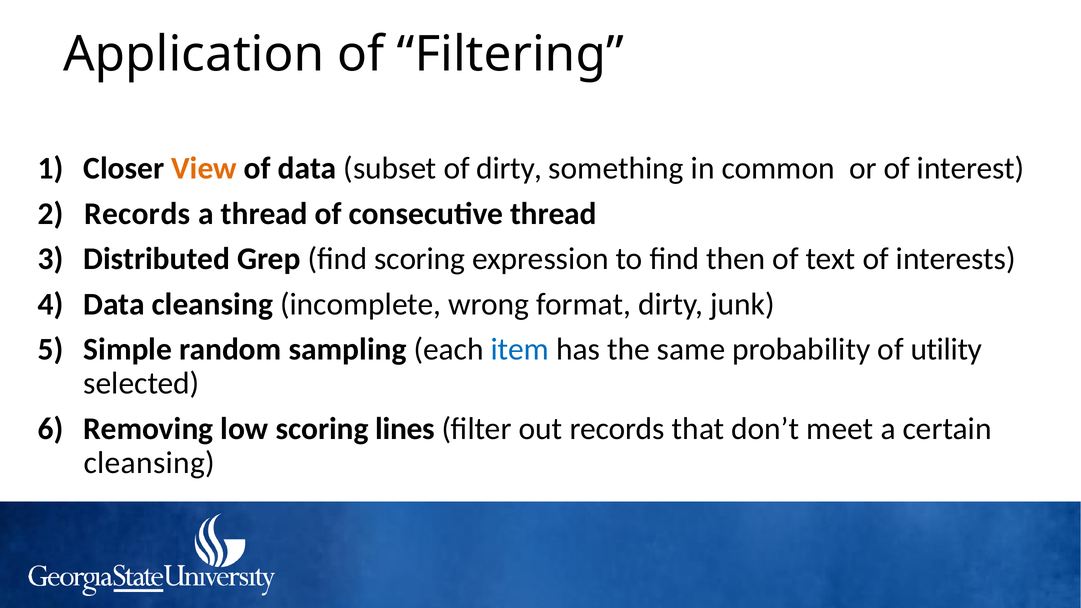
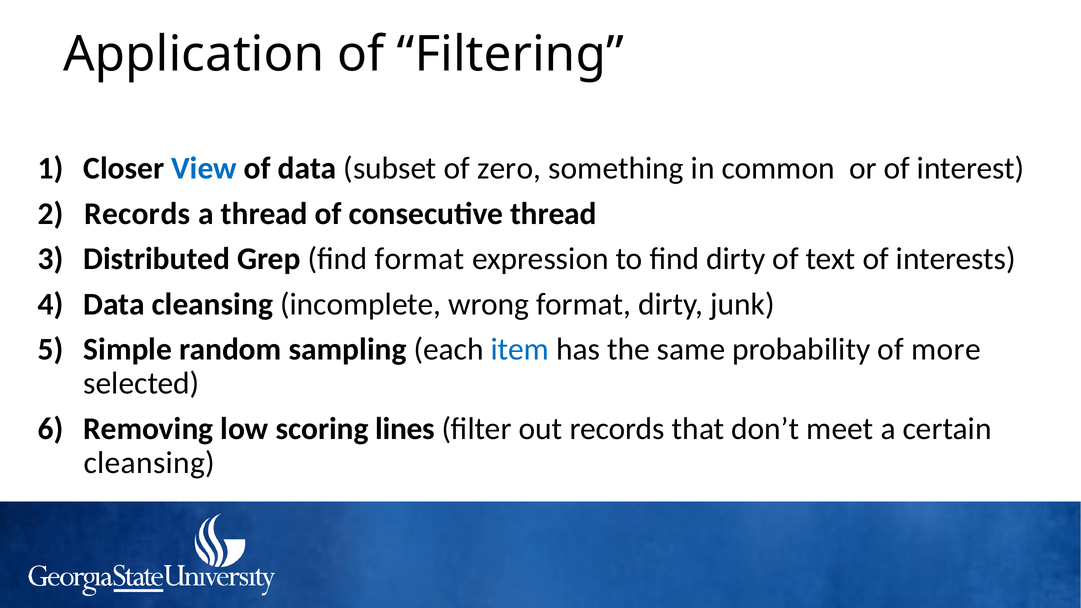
View colour: orange -> blue (204, 168)
of dirty: dirty -> zero (509, 168)
find scoring: scoring -> format (419, 259)
find then: then -> dirty (736, 259)
utility: utility -> more (946, 349)
